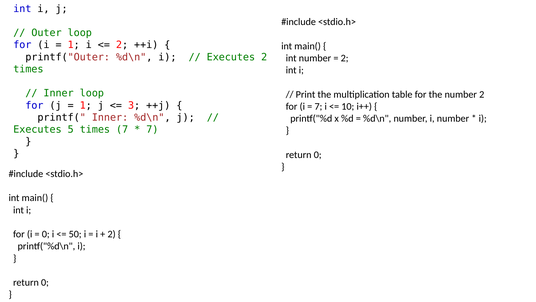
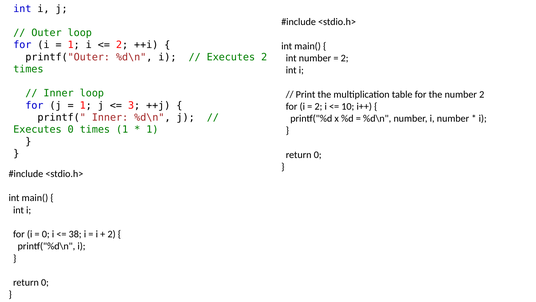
7: 7 -> 2 (318, 106)
Executes 5: 5 -> 0 (71, 129)
times 7: 7 -> 1 (122, 129)
7: 7 -> 1 (152, 129)
50: 50 -> 38 (75, 234)
